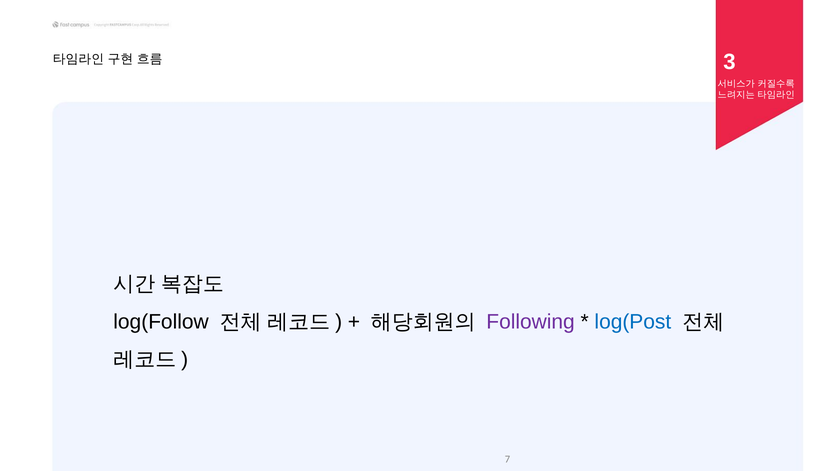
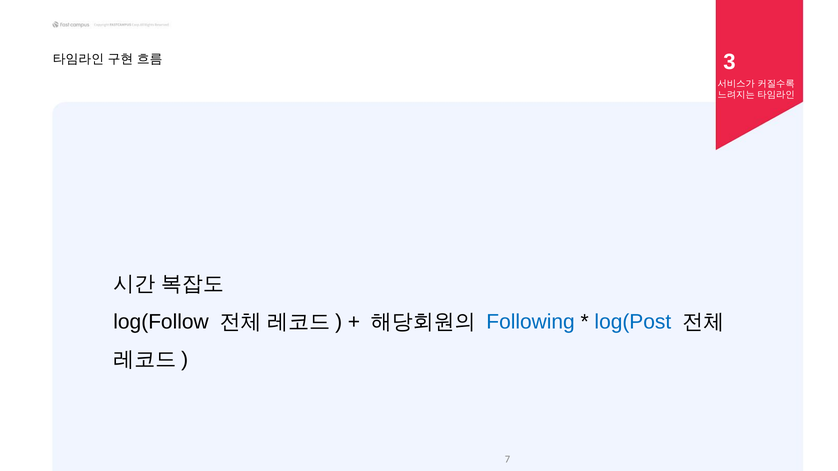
Following colour: purple -> blue (531, 322)
